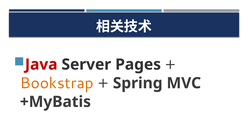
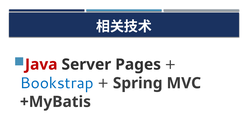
Bookstrap colour: orange -> blue (57, 83)
